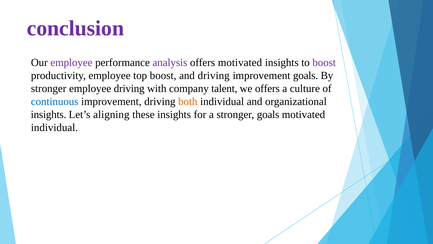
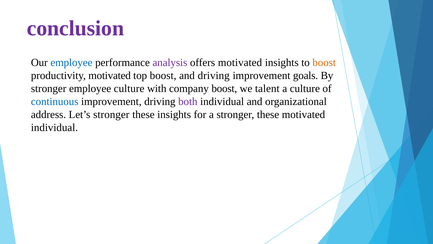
employee colour: purple -> blue (71, 62)
boost colour: purple -> orange (324, 62)
productivity employee: employee -> motivated (110, 75)
employee driving: driving -> culture (129, 88)
company talent: talent -> boost (224, 88)
we offers: offers -> talent (267, 88)
both colour: orange -> purple (188, 101)
insights: insights -> address (48, 114)
Let’s aligning: aligning -> stronger (111, 114)
a stronger goals: goals -> these (268, 114)
